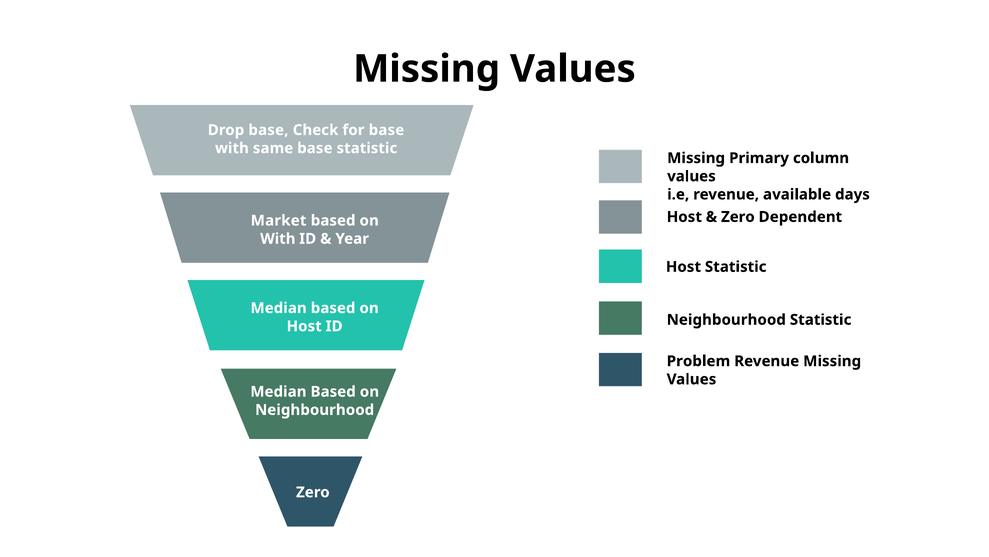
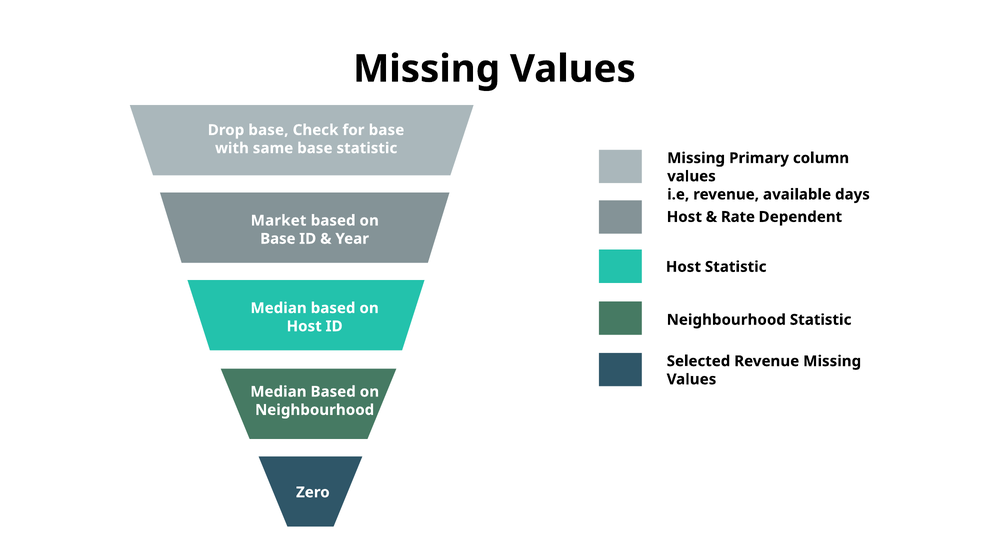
Zero: Zero -> Rate (738, 217)
With: With -> Base (278, 238)
Problem: Problem -> Selected (699, 361)
